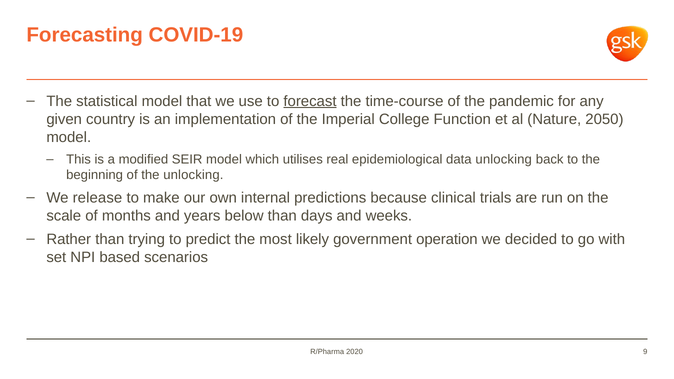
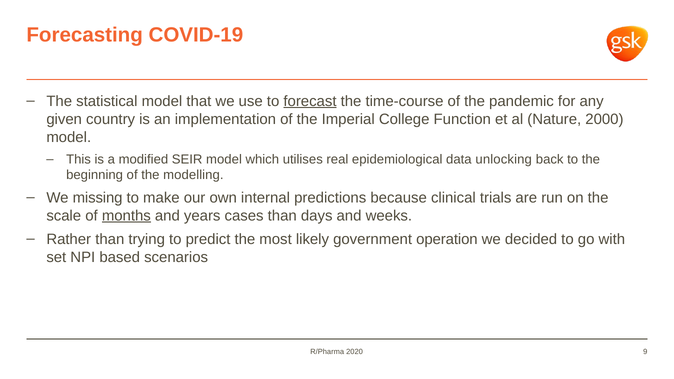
2050: 2050 -> 2000 (604, 119)
the unlocking: unlocking -> modelling (193, 175)
release: release -> missing (98, 198)
months underline: none -> present (126, 216)
below: below -> cases (244, 216)
